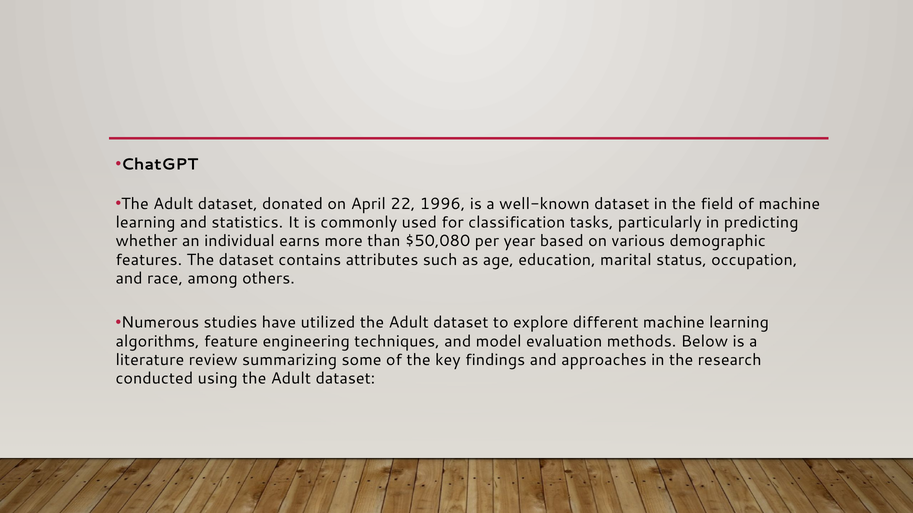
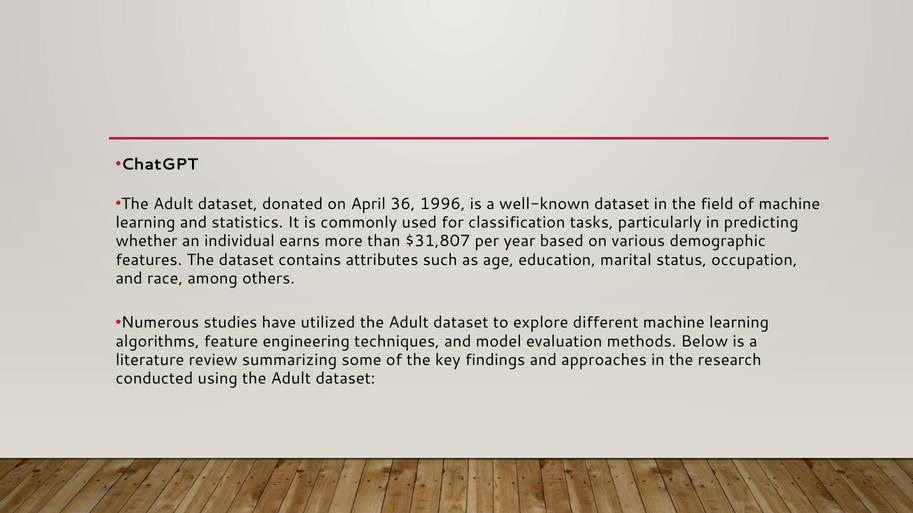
22: 22 -> 36 (403, 204)
$50,080: $50,080 -> $31,807 (438, 241)
